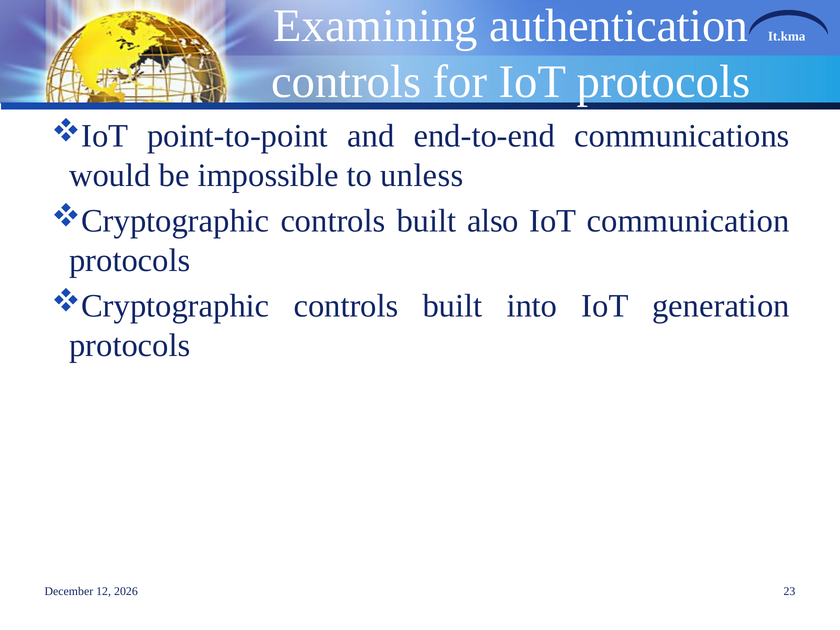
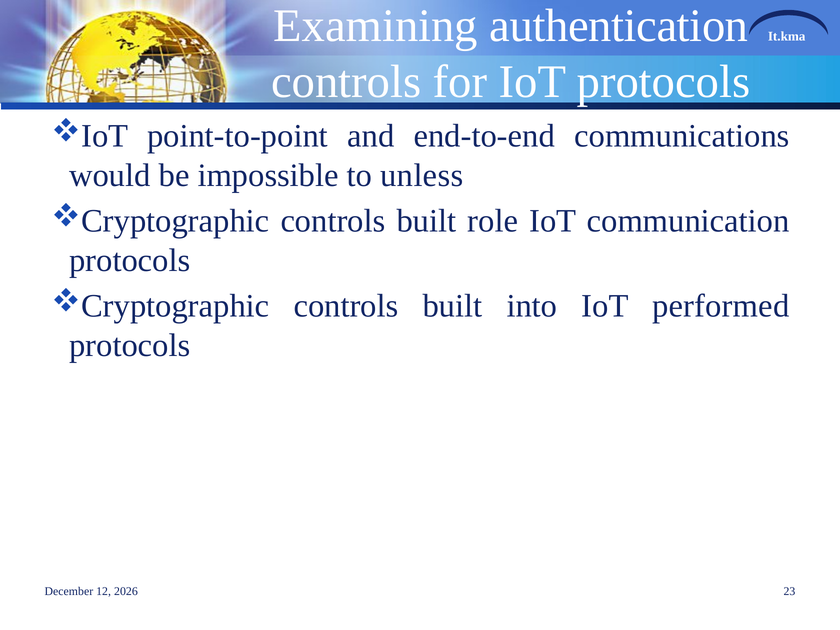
also: also -> role (493, 221)
generation: generation -> performed (721, 306)
